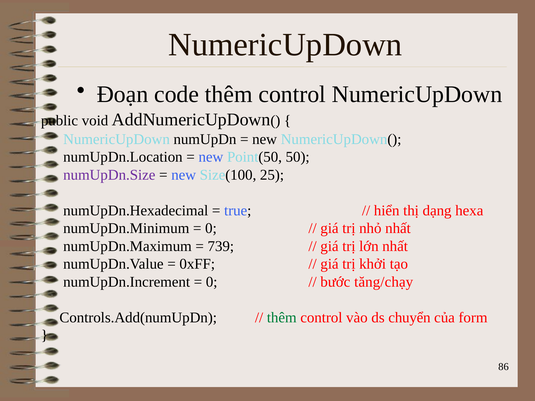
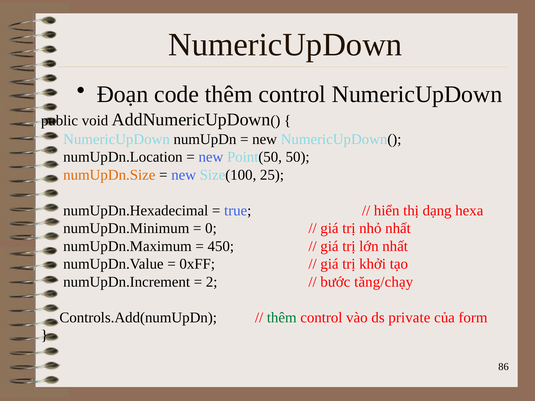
numUpDn.Size colour: purple -> orange (109, 175)
739: 739 -> 450 (221, 246)
0: 0 -> 2 (212, 282)
chuyển: chuyển -> private (409, 318)
